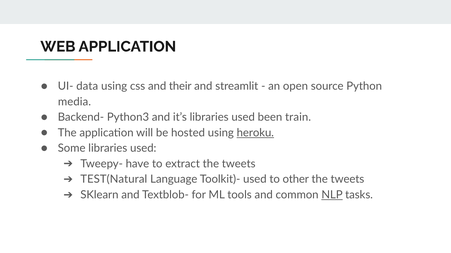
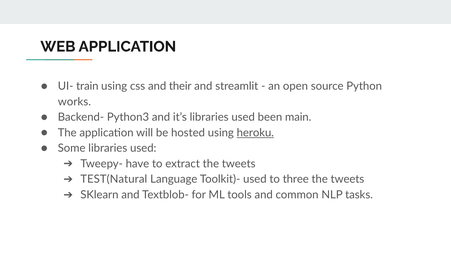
data: data -> train (87, 86)
media: media -> works (74, 102)
train: train -> main (298, 118)
other: other -> three (296, 180)
NLP underline: present -> none (332, 195)
